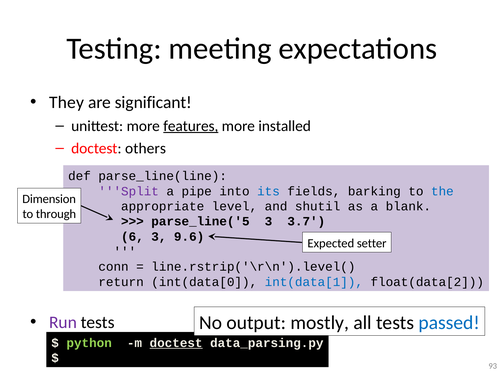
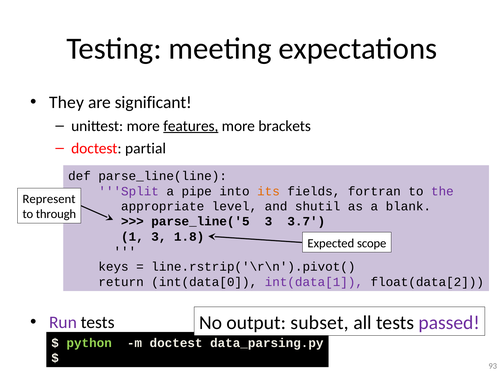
installed: installed -> brackets (285, 126)
others: others -> partial (146, 148)
its colour: blue -> orange (268, 191)
barking: barking -> fortran (374, 191)
the colour: blue -> purple (442, 191)
Dimension: Dimension -> Represent (49, 199)
6: 6 -> 1 (132, 237)
9.6: 9.6 -> 1.8 (189, 237)
setter: setter -> scope (372, 243)
conn: conn -> keys (114, 267)
line.rstrip('\r\n').level(: line.rstrip('\r\n').level( -> line.rstrip('\r\n').pivot( (253, 267)
int(data[1 colour: blue -> purple (314, 282)
mostly: mostly -> subset (320, 323)
passed colour: blue -> purple (449, 323)
doctest underline: present -> none (176, 343)
